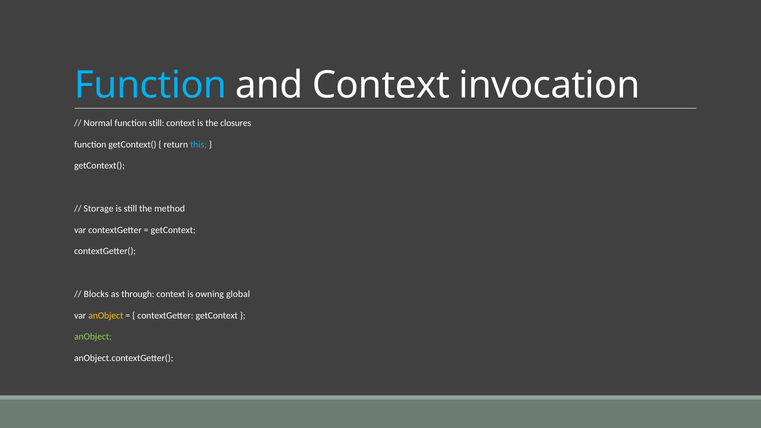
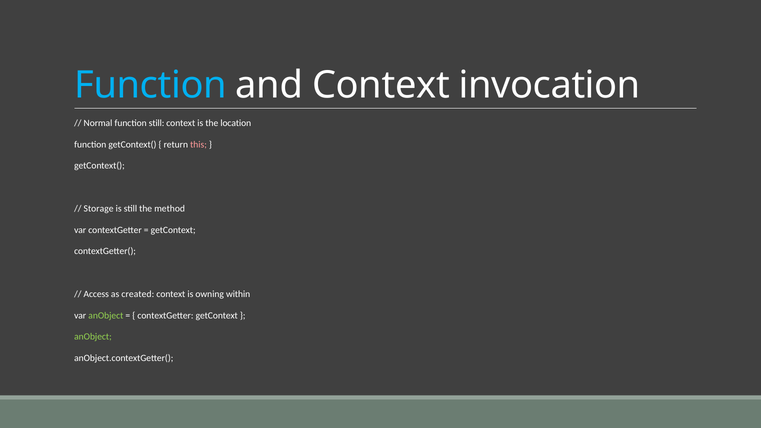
closures: closures -> location (236, 123)
this colour: light blue -> pink (198, 145)
Blocks: Blocks -> Access (96, 294)
through: through -> created (138, 294)
global: global -> within (238, 294)
anObject colour: yellow -> light green (106, 315)
